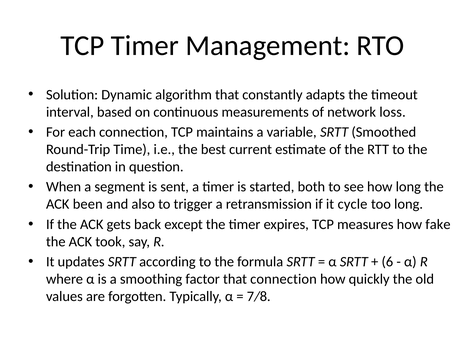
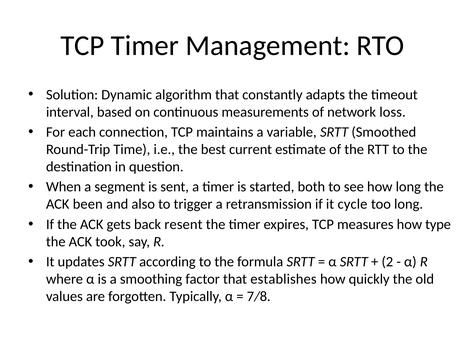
except: except -> resent (183, 224)
fake: fake -> type (438, 224)
6: 6 -> 2 (387, 262)
that connection: connection -> establishes (283, 279)
